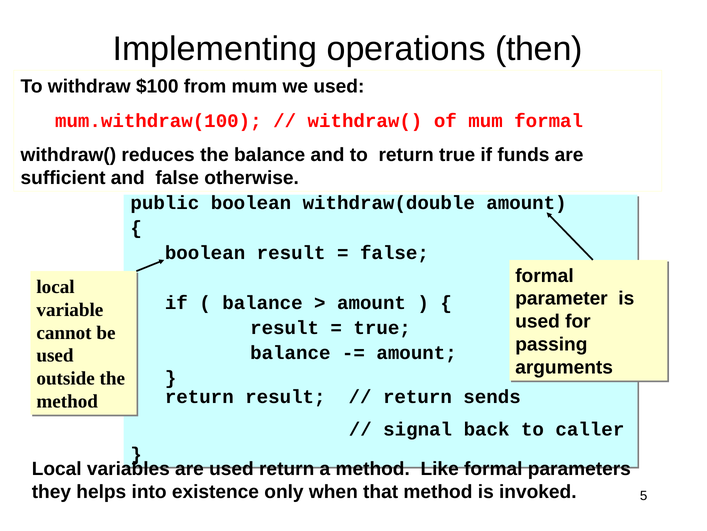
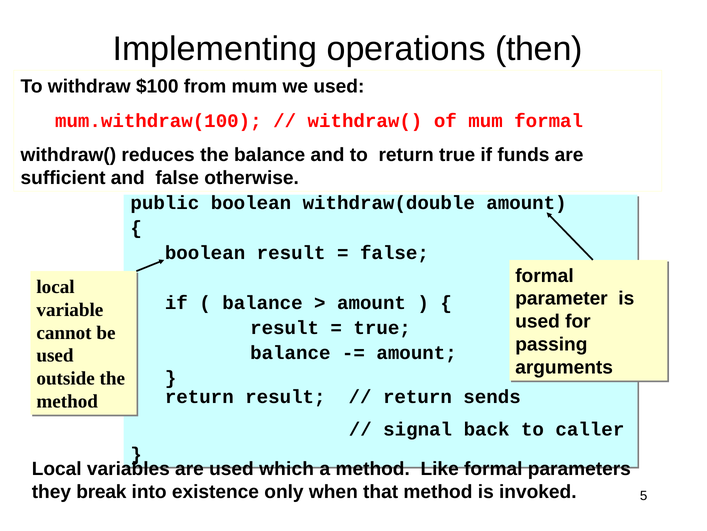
used return: return -> which (287, 468)
helps: helps -> break (101, 491)
